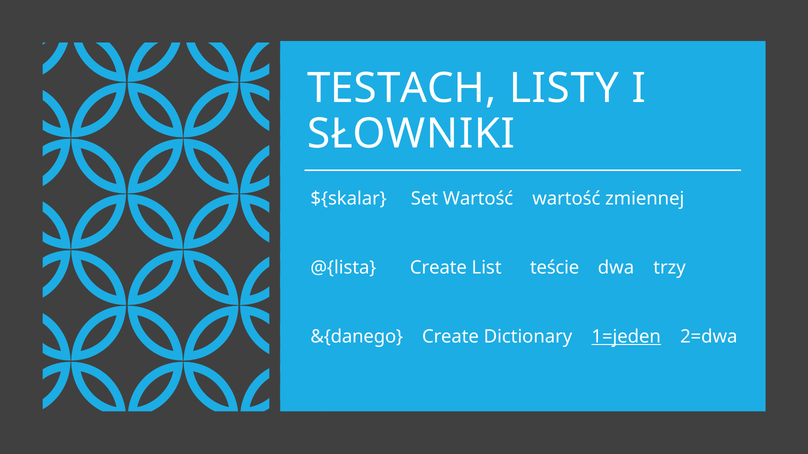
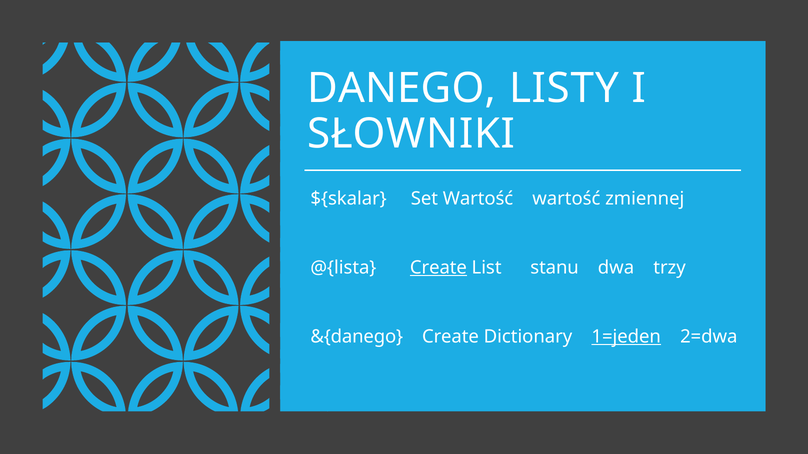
TESTACH: TESTACH -> DANEGO (402, 88)
Create underline: none -> present (438, 268)
teście: teście -> stanu (555, 268)
